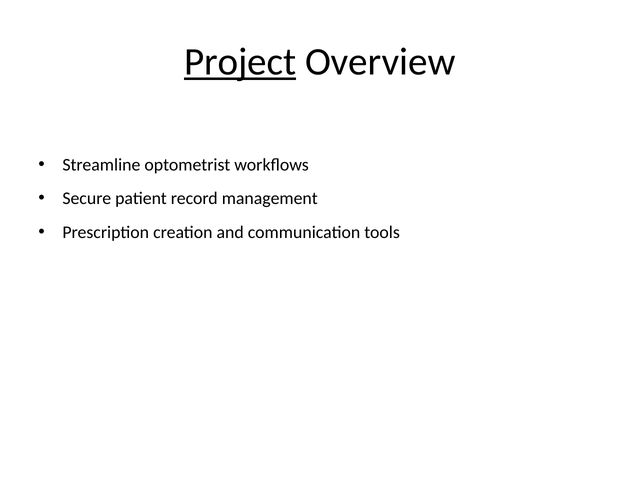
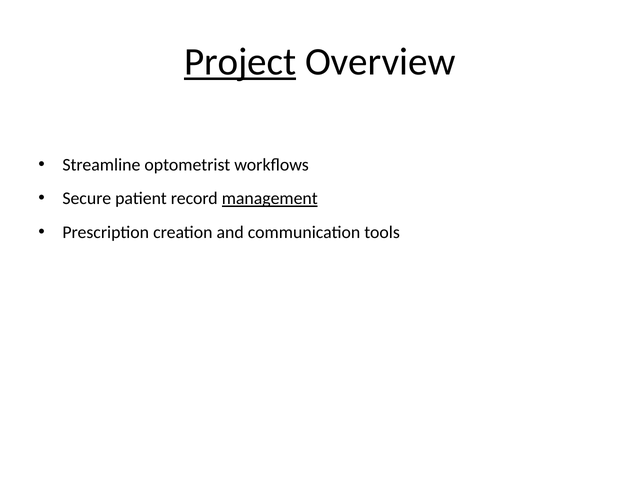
management underline: none -> present (270, 199)
